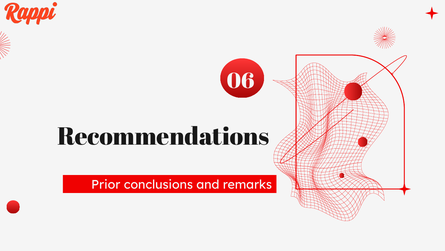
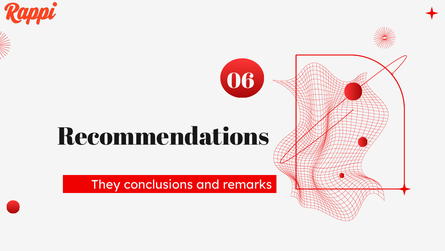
Prior: Prior -> They (106, 184)
